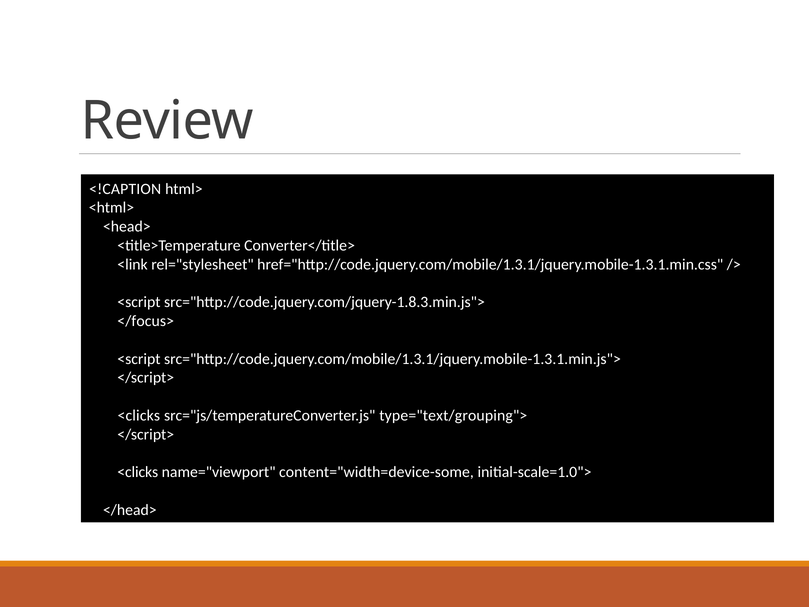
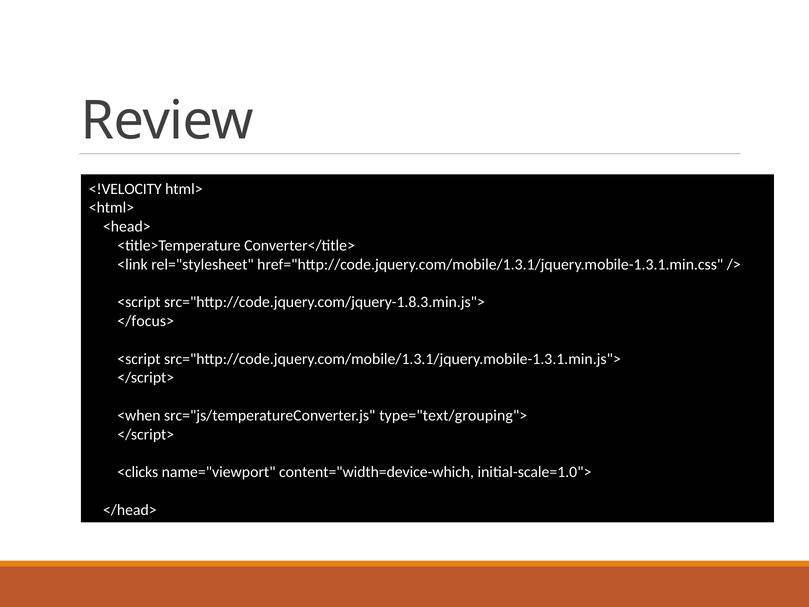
<!CAPTION: <!CAPTION -> <!VELOCITY (125, 189)
<clicks: <clicks -> <when (139, 415)
content="width=device-some: content="width=device-some -> content="width=device-which (377, 472)
